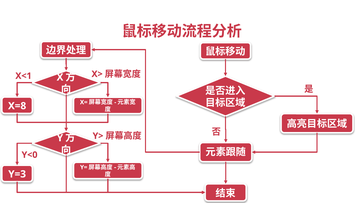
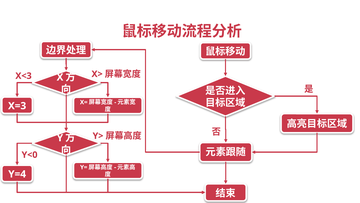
X<1: X<1 -> X<3 (24, 76)
X=8: X=8 -> X=3 (17, 106)
Y=3: Y=3 -> Y=4 (17, 174)
